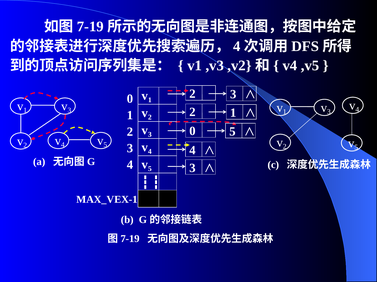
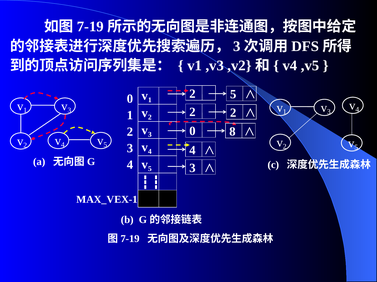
4: 4 -> 3 (237, 46)
3: 3 -> 5 (233, 95)
2 1: 1 -> 2 (233, 113)
0 5: 5 -> 8 (232, 132)
